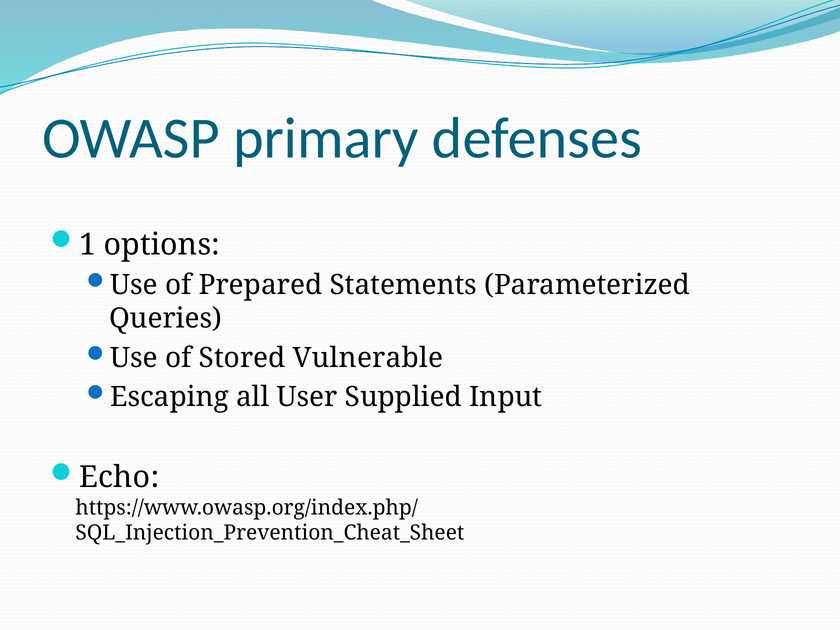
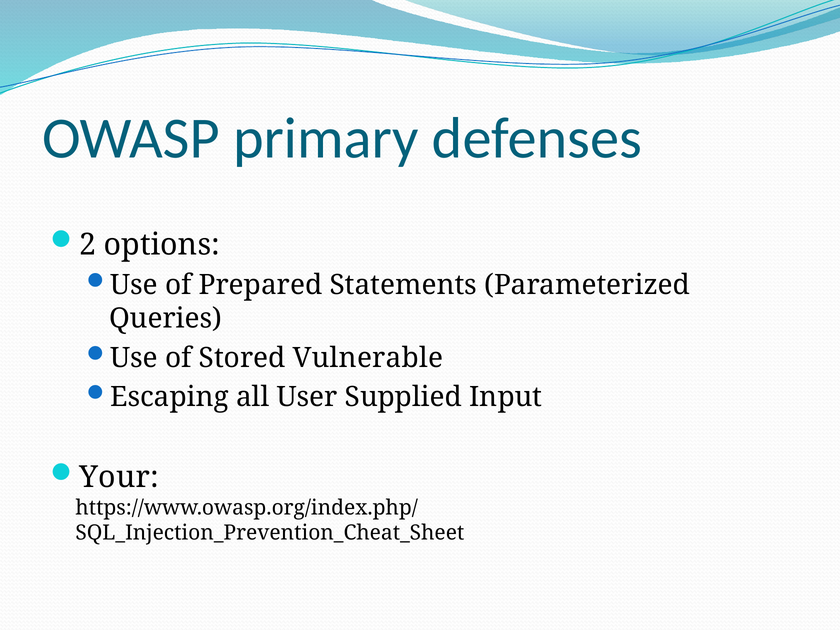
1: 1 -> 2 (88, 245)
Echo: Echo -> Your (119, 477)
